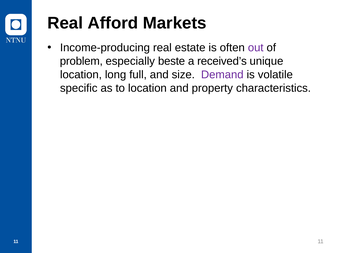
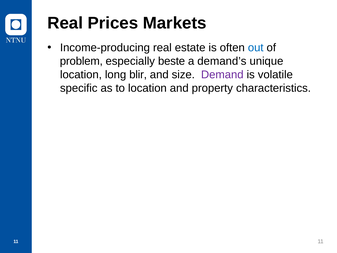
Afford: Afford -> Prices (113, 23)
out colour: purple -> blue (256, 48)
received’s: received’s -> demand’s (222, 61)
full: full -> blir (138, 75)
